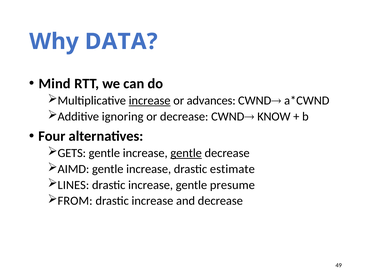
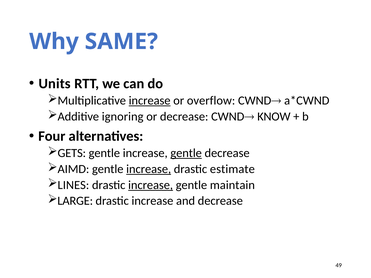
DATA: DATA -> SAME (121, 42)
Mind: Mind -> Units (55, 84)
advances: advances -> overflow (211, 101)
increase underline: none -> present (149, 169)
increase underline: none -> present (151, 185)
presume: presume -> maintain (232, 185)
FROM: FROM -> LARGE (75, 201)
